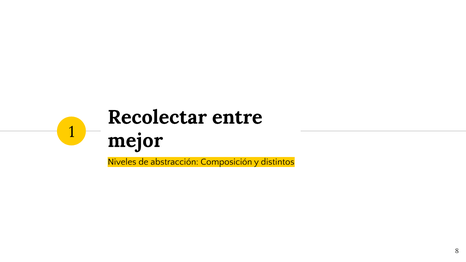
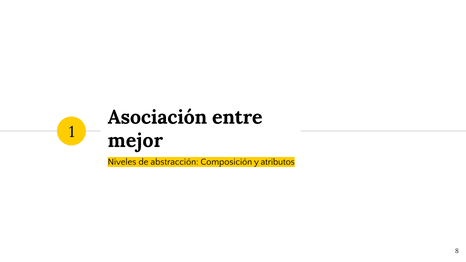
Recolectar: Recolectar -> Asociación (157, 117)
distintos: distintos -> atributos (278, 162)
